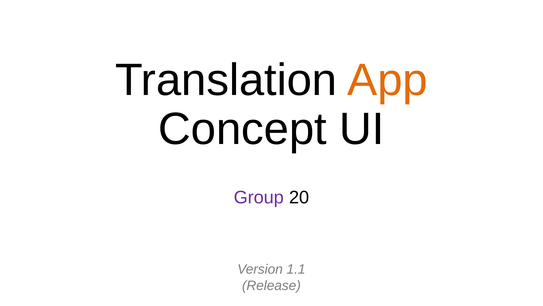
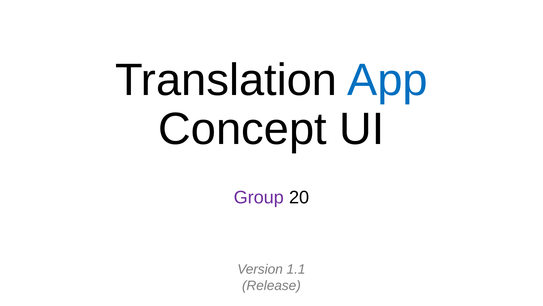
App colour: orange -> blue (387, 80)
